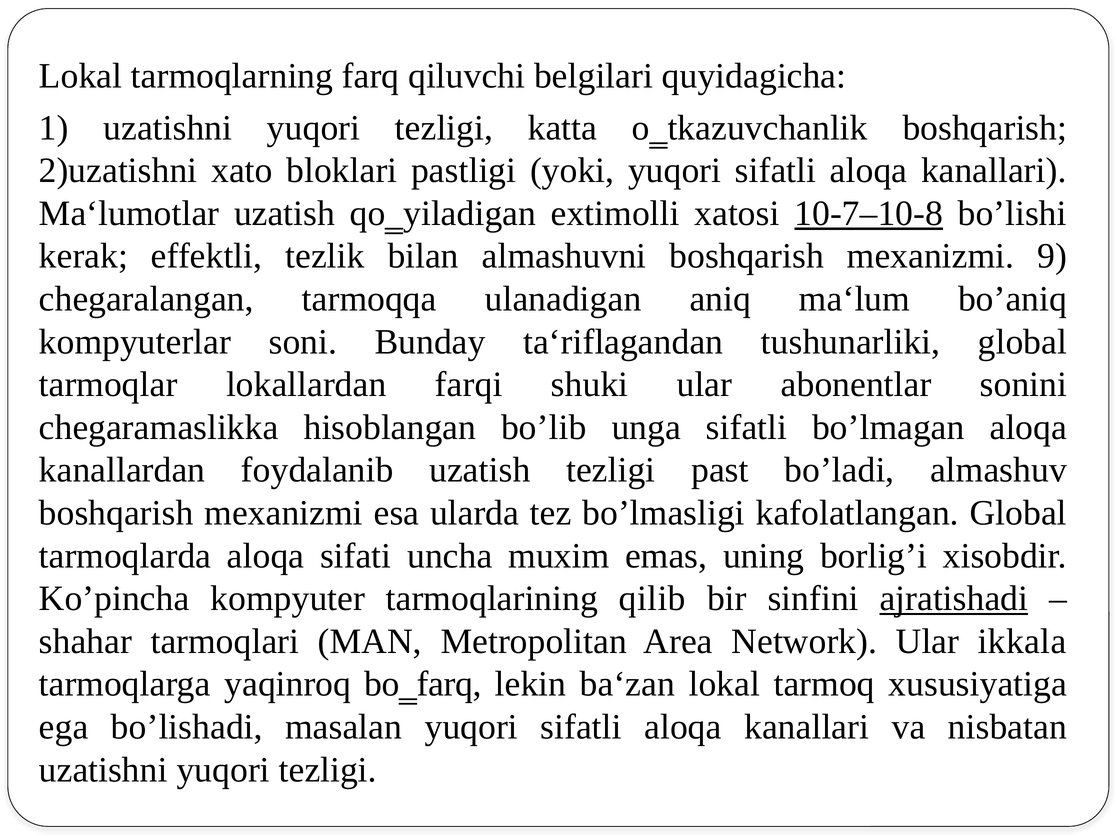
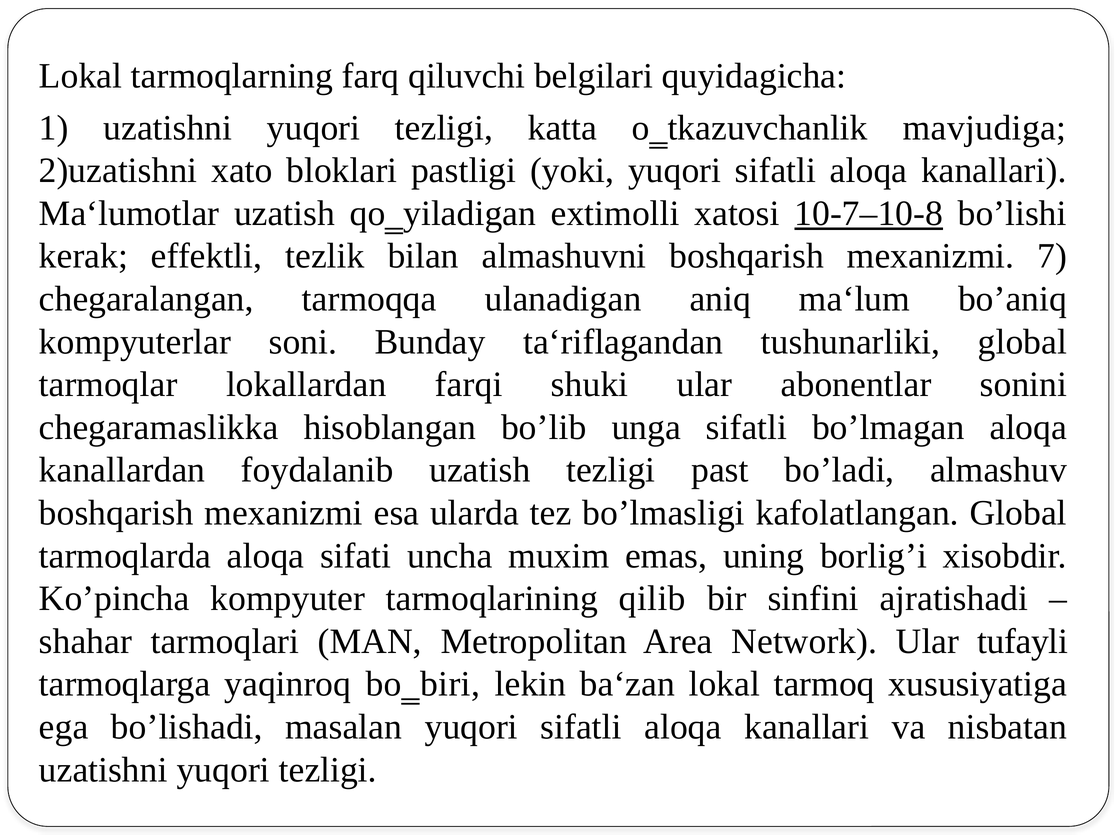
o‗tkazuvchanlik boshqarish: boshqarish -> mavjudiga (985, 128)
9: 9 -> 7 (1052, 256)
ajratishadi underline: present -> none (954, 598)
ikkala: ikkala -> tufayli (1022, 641)
bo‗farq: bo‗farq -> bo‗biri (423, 684)
